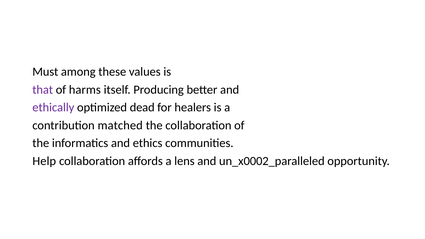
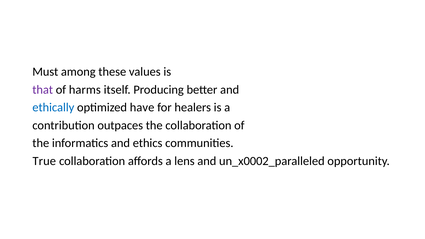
ethically colour: purple -> blue (53, 107)
dead: dead -> have (142, 107)
matched: matched -> outpaces (120, 125)
Help: Help -> True (44, 161)
